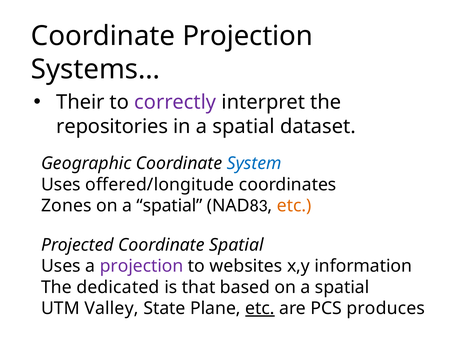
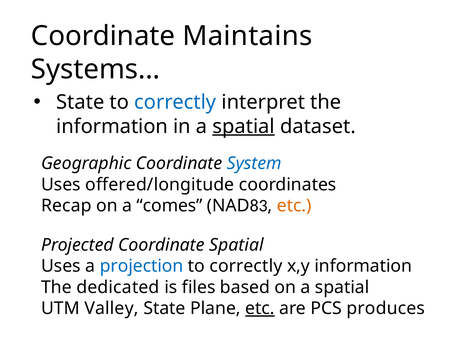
Coordinate Projection: Projection -> Maintains (247, 36)
Their: Their -> State (80, 102)
correctly colour: purple -> blue (175, 102)
repositories: repositories -> information (112, 126)
spatial underline: none -> present (244, 126)
Zones: Zones -> Recap (66, 206)
spatial: spatial -> comes (170, 206)
projection colour: purple -> blue (142, 266)
websites: websites -> correctly (246, 266)
that: that -> files (199, 287)
